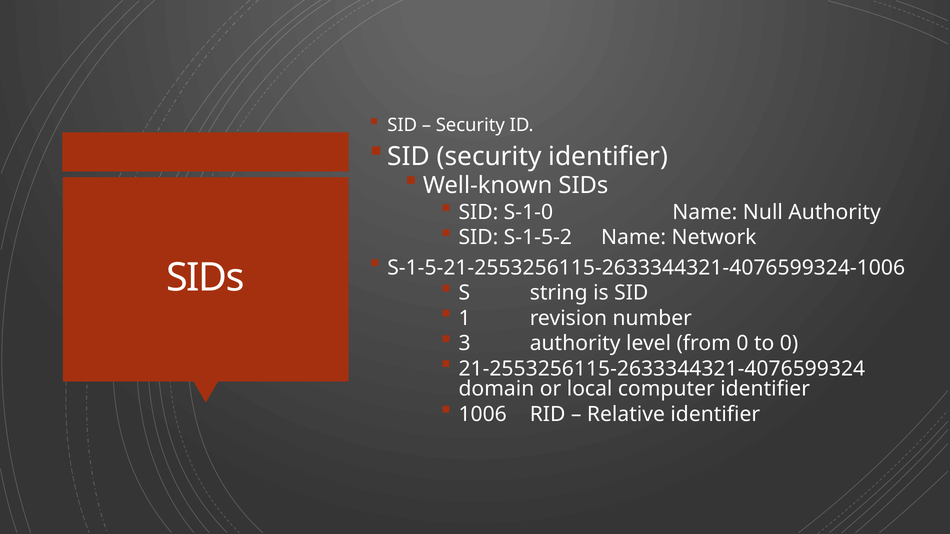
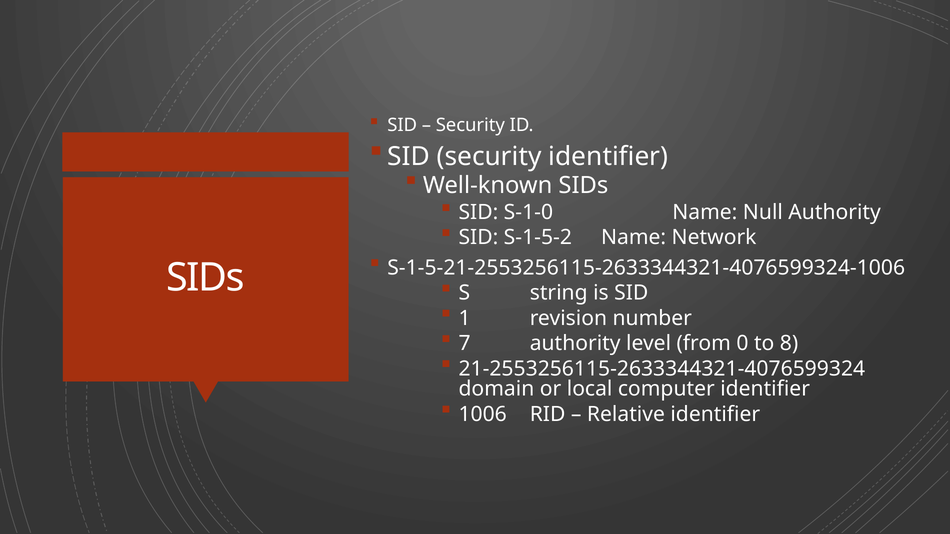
3: 3 -> 7 (465, 344)
to 0: 0 -> 8 (789, 344)
